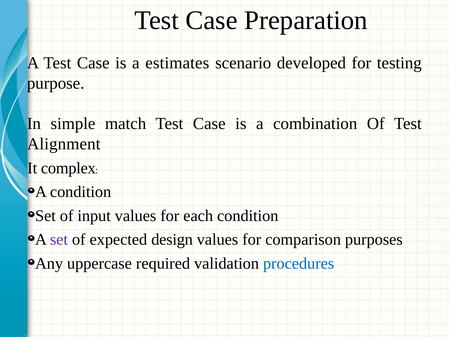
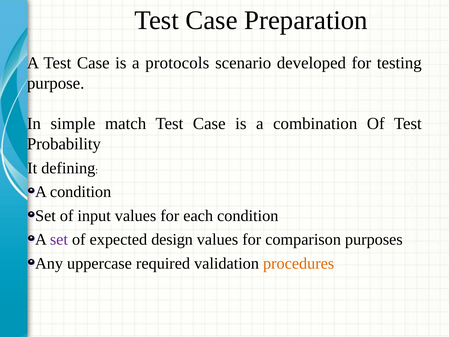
estimates: estimates -> protocols (177, 63)
Alignment: Alignment -> Probability (64, 144)
complex: complex -> defining (68, 168)
procedures colour: blue -> orange (299, 263)
